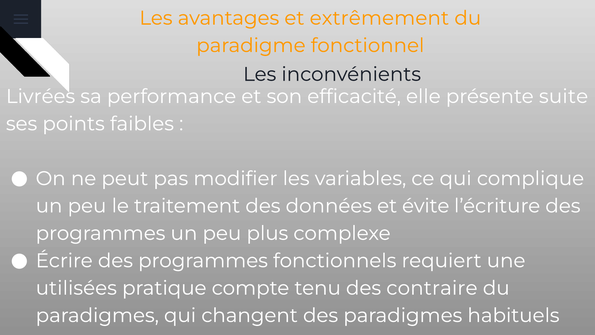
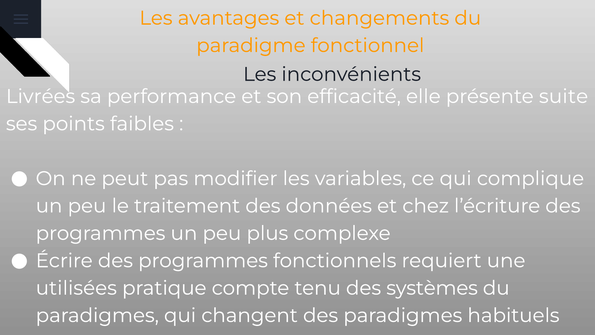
extrêmement: extrêmement -> changements (379, 18)
évite: évite -> chez (426, 206)
contraire: contraire -> systèmes (432, 288)
